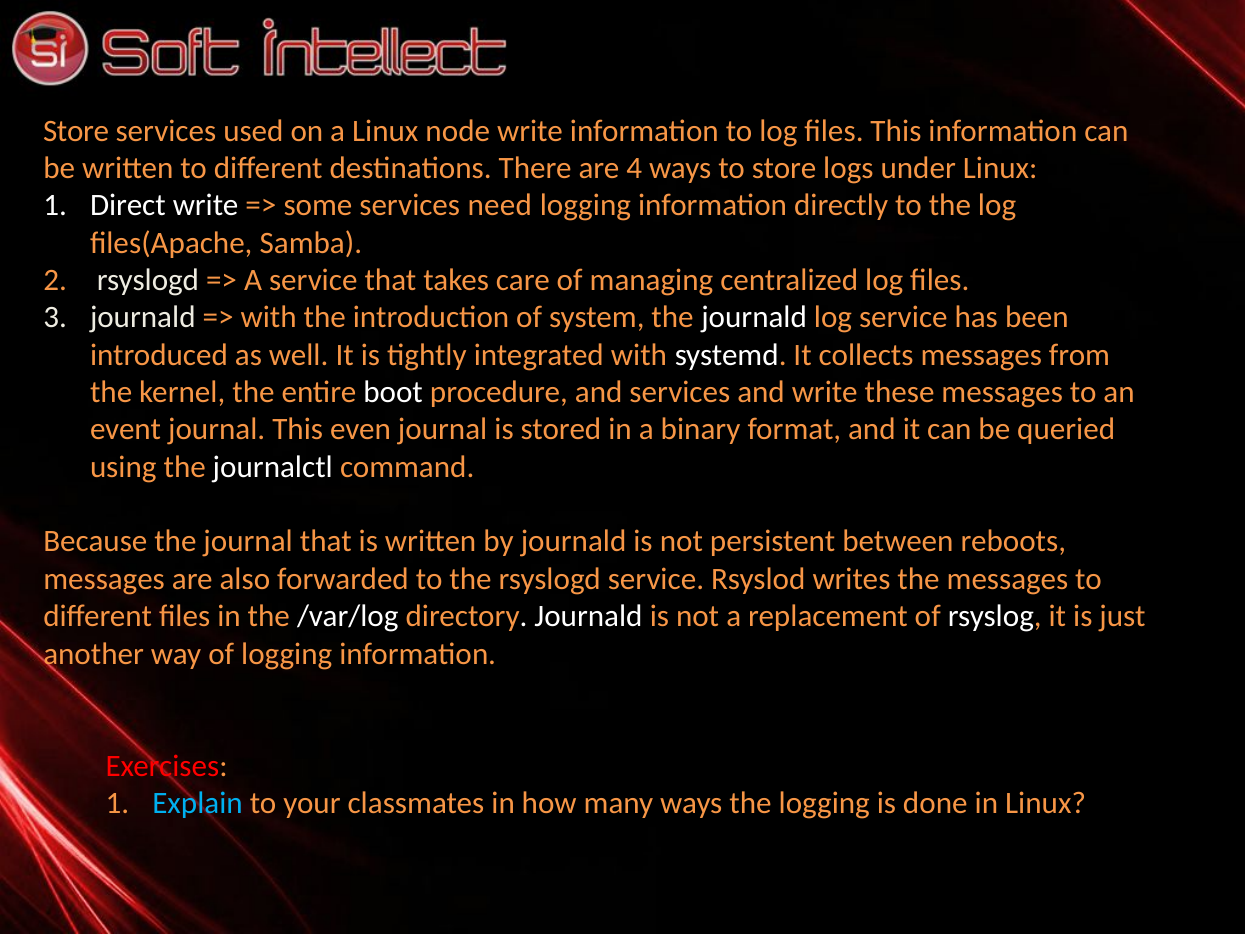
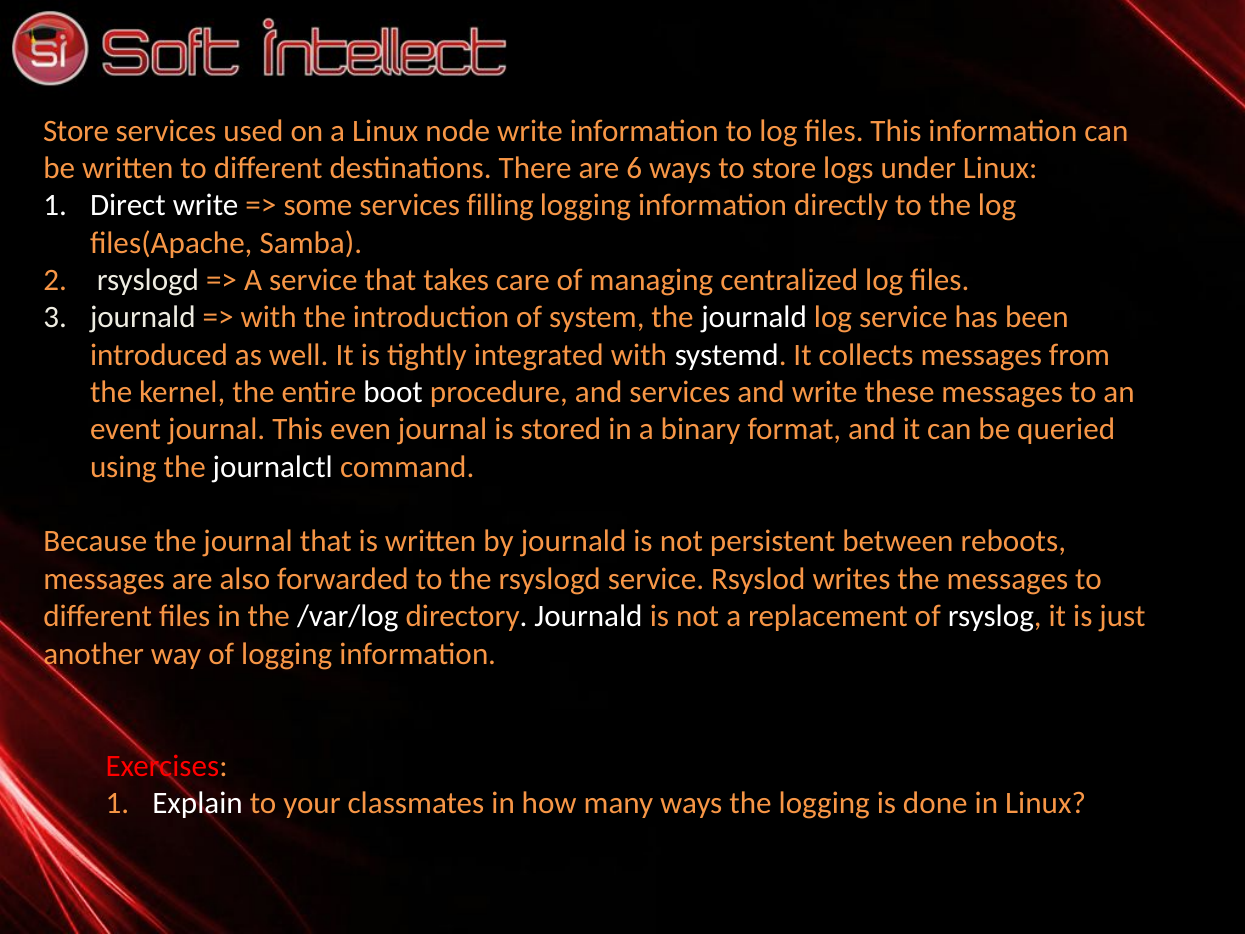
4: 4 -> 6 (634, 168)
need: need -> filling (500, 205)
Explain colour: light blue -> white (198, 803)
